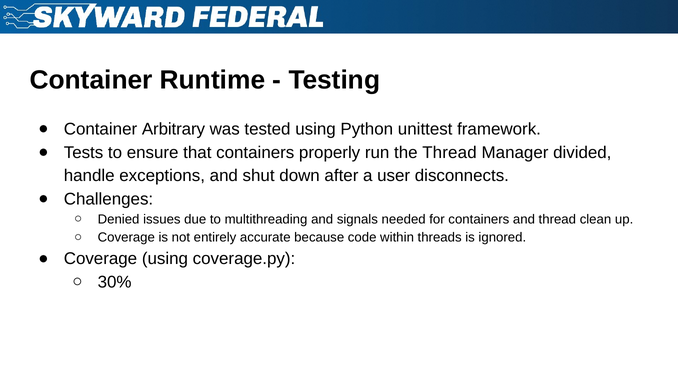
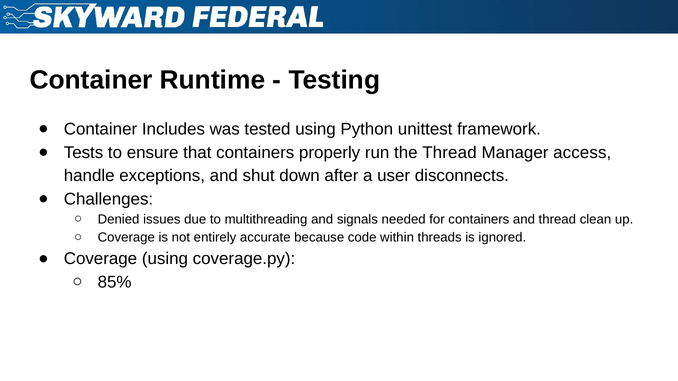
Arbitrary: Arbitrary -> Includes (173, 129)
divided: divided -> access (582, 153)
30%: 30% -> 85% (115, 283)
